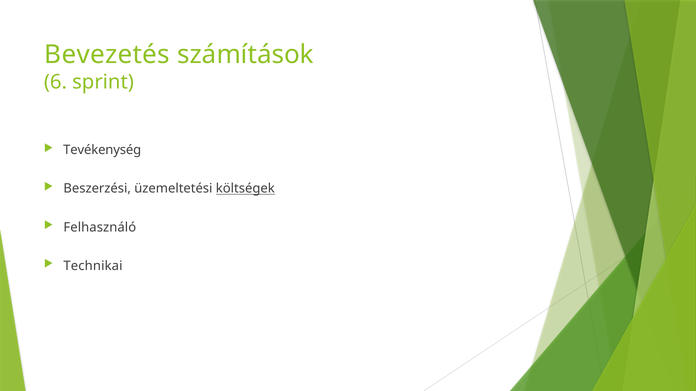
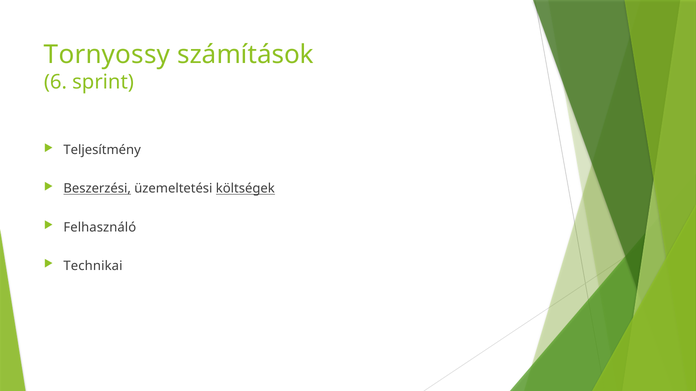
Bevezetés: Bevezetés -> Tornyossy (107, 55)
Tevékenység: Tevékenység -> Teljesítmény (102, 150)
Beszerzési underline: none -> present (97, 189)
